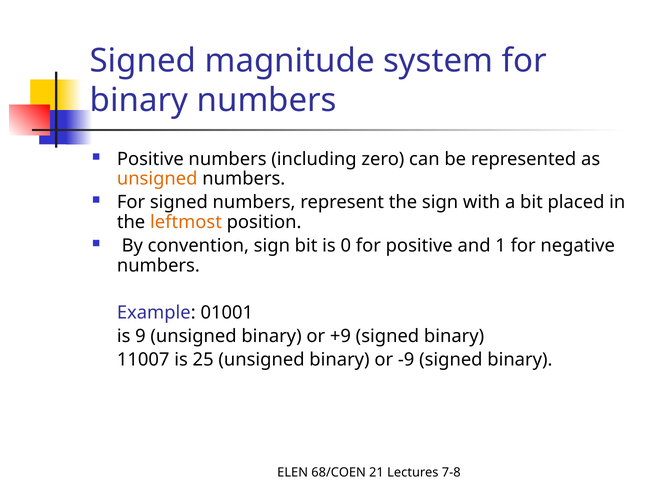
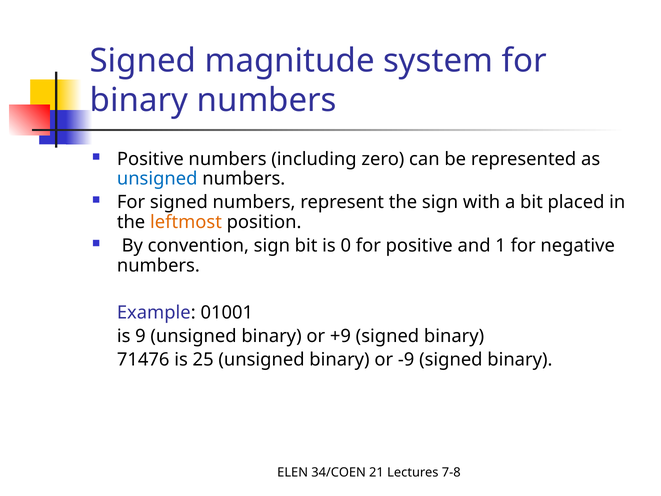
unsigned colour: orange -> blue (157, 179)
11007: 11007 -> 71476 (143, 359)
68/COEN: 68/COEN -> 34/COEN (339, 472)
